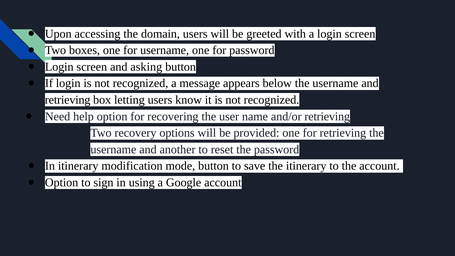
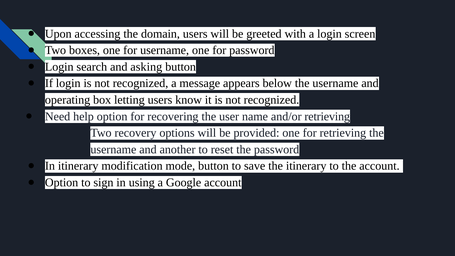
screen: screen -> search (92, 67)
retrieving: retrieving -> operating (68, 100)
